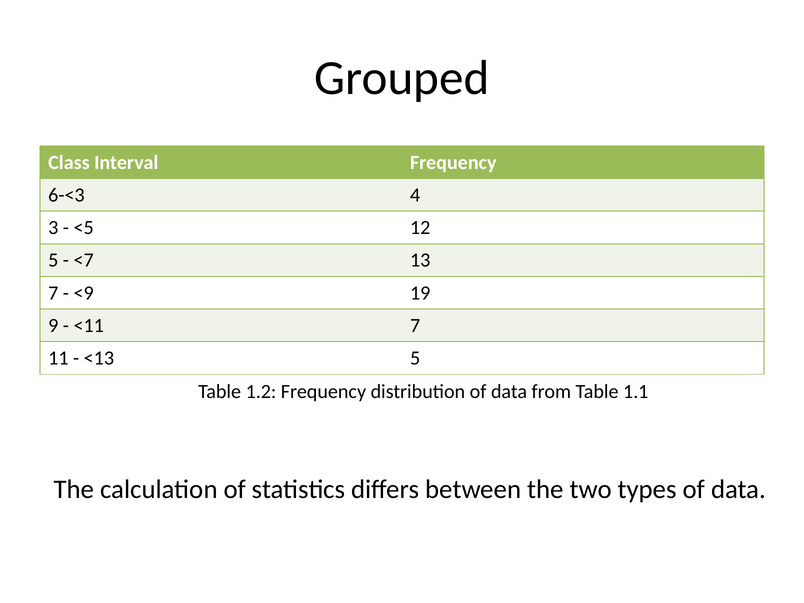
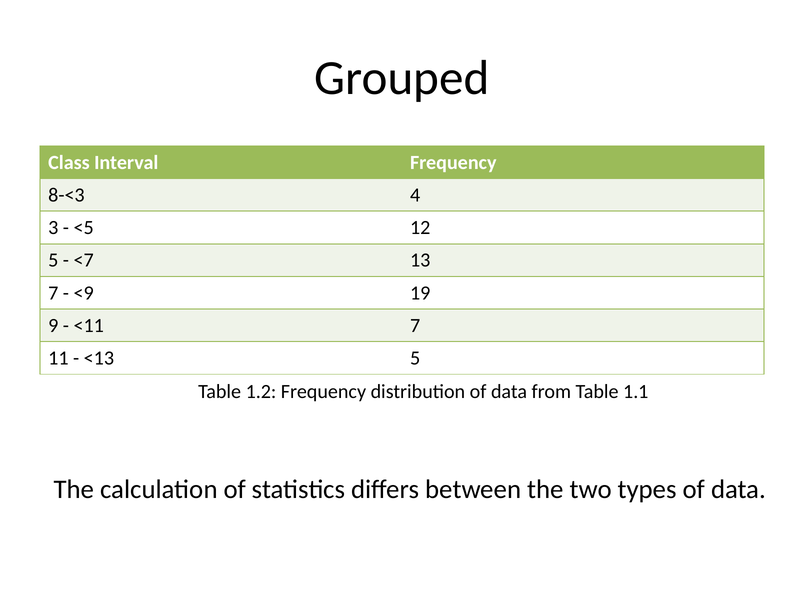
6-<3: 6-<3 -> 8-<3 (66, 195)
